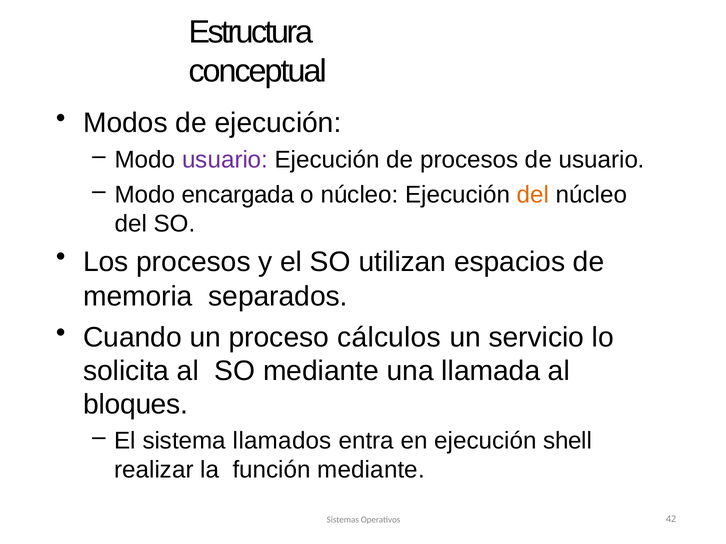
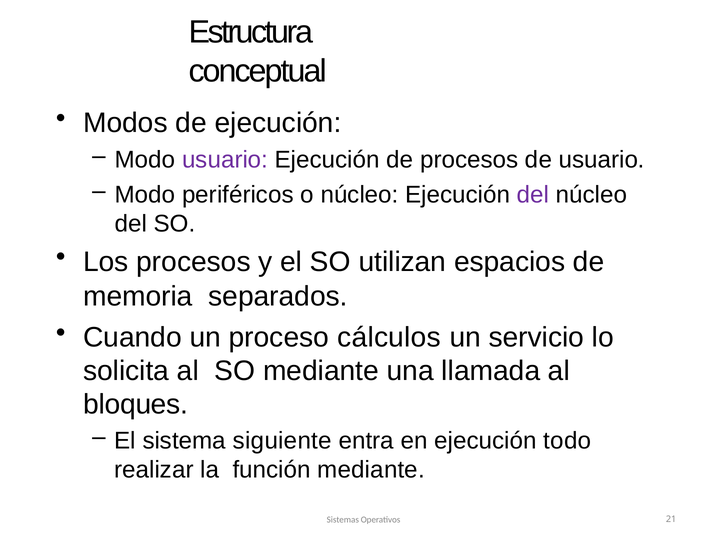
encargada: encargada -> periféricos (238, 195)
del colour: orange -> purple (533, 195)
llamados: llamados -> siguiente (282, 441)
shell: shell -> todo (567, 441)
42: 42 -> 21 (671, 520)
